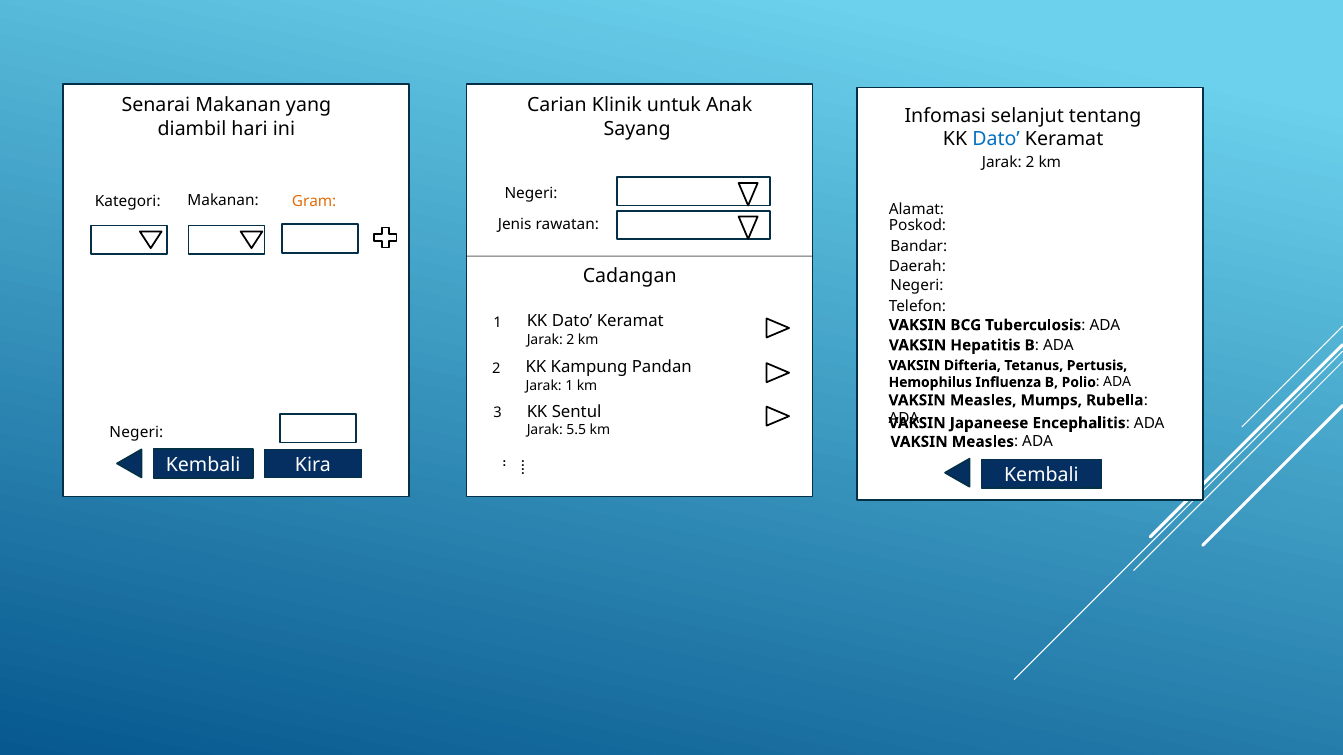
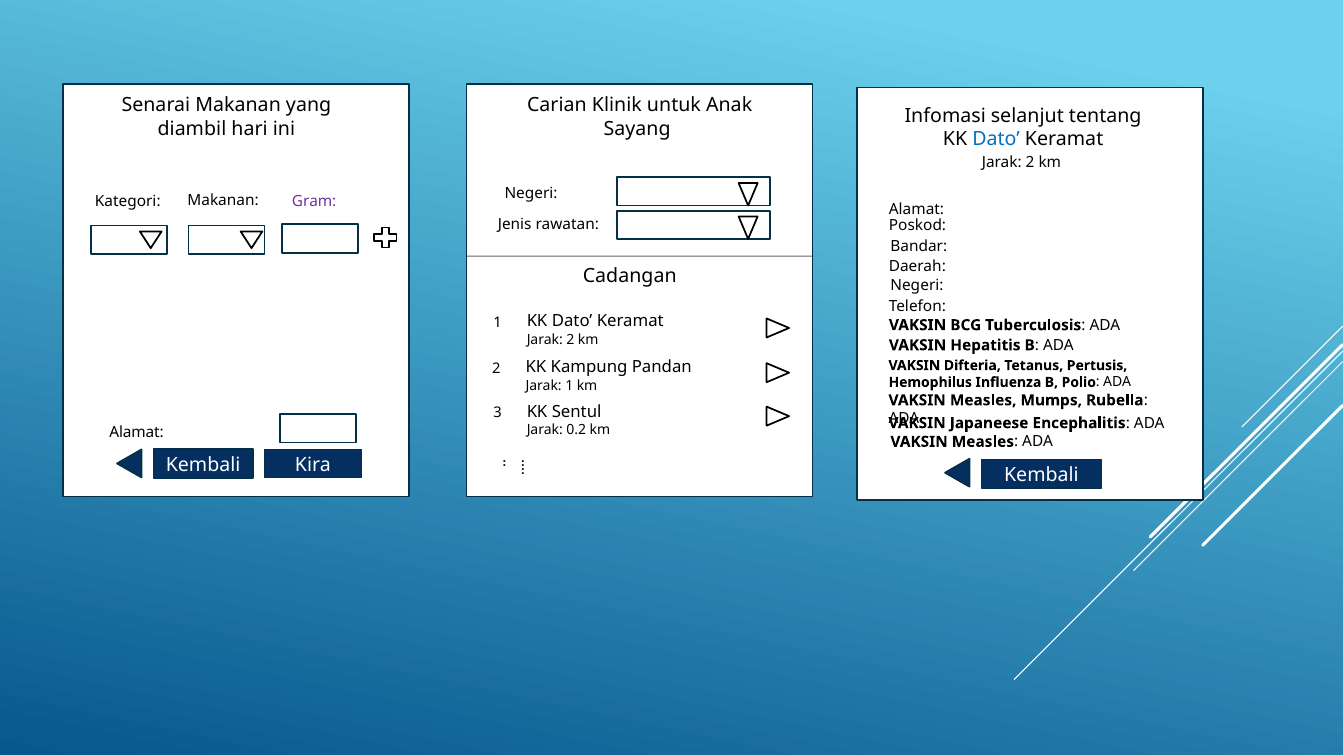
Gram colour: orange -> purple (314, 202)
5.5: 5.5 -> 0.2 (576, 430)
Negeri: Negeri -> Alamat (137, 433)
